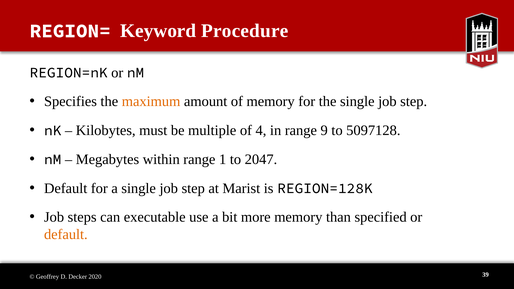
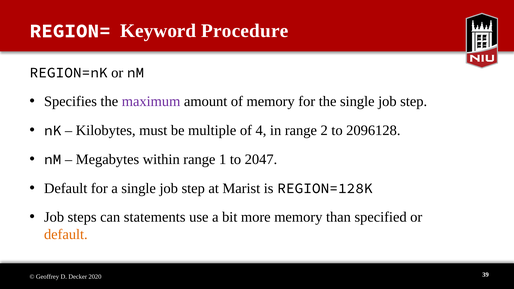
maximum colour: orange -> purple (151, 102)
9: 9 -> 2 (324, 131)
5097128: 5097128 -> 2096128 (373, 131)
executable: executable -> statements (155, 217)
